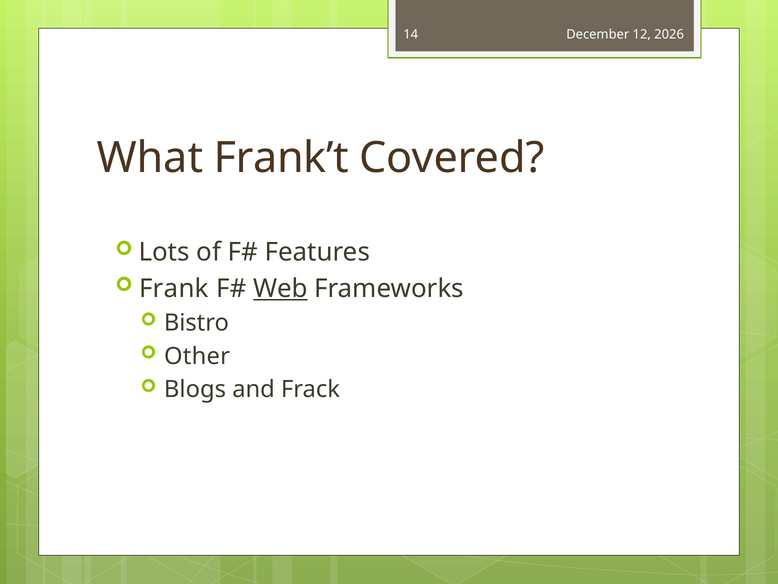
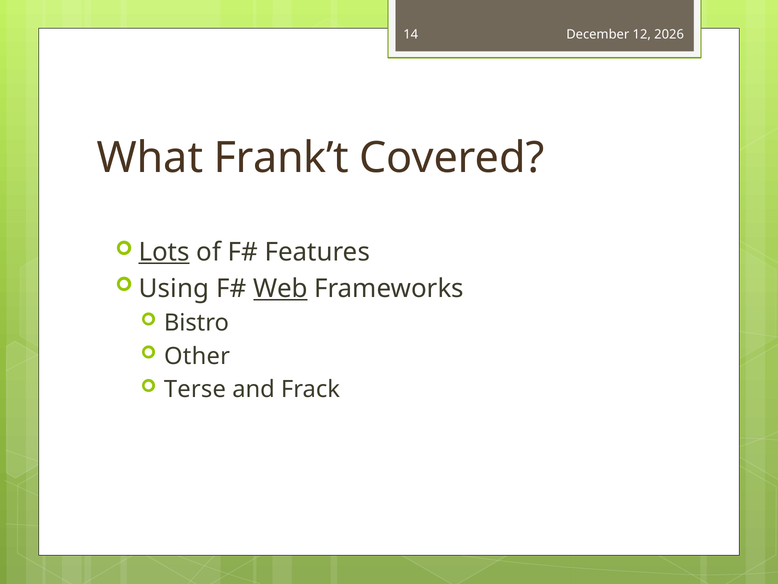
Lots underline: none -> present (164, 252)
Frank: Frank -> Using (174, 288)
Blogs: Blogs -> Terse (195, 389)
